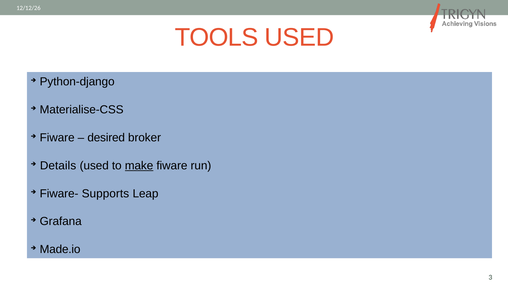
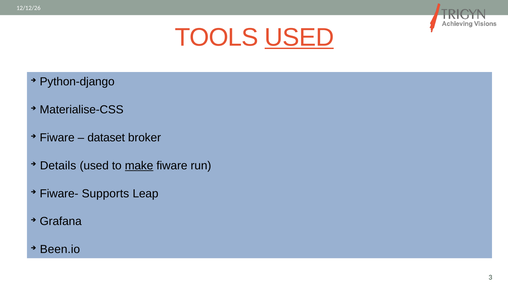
USED underline: none -> present (299, 37)
desired: desired -> dataset (106, 137)
Made.io: Made.io -> Been.io (60, 249)
